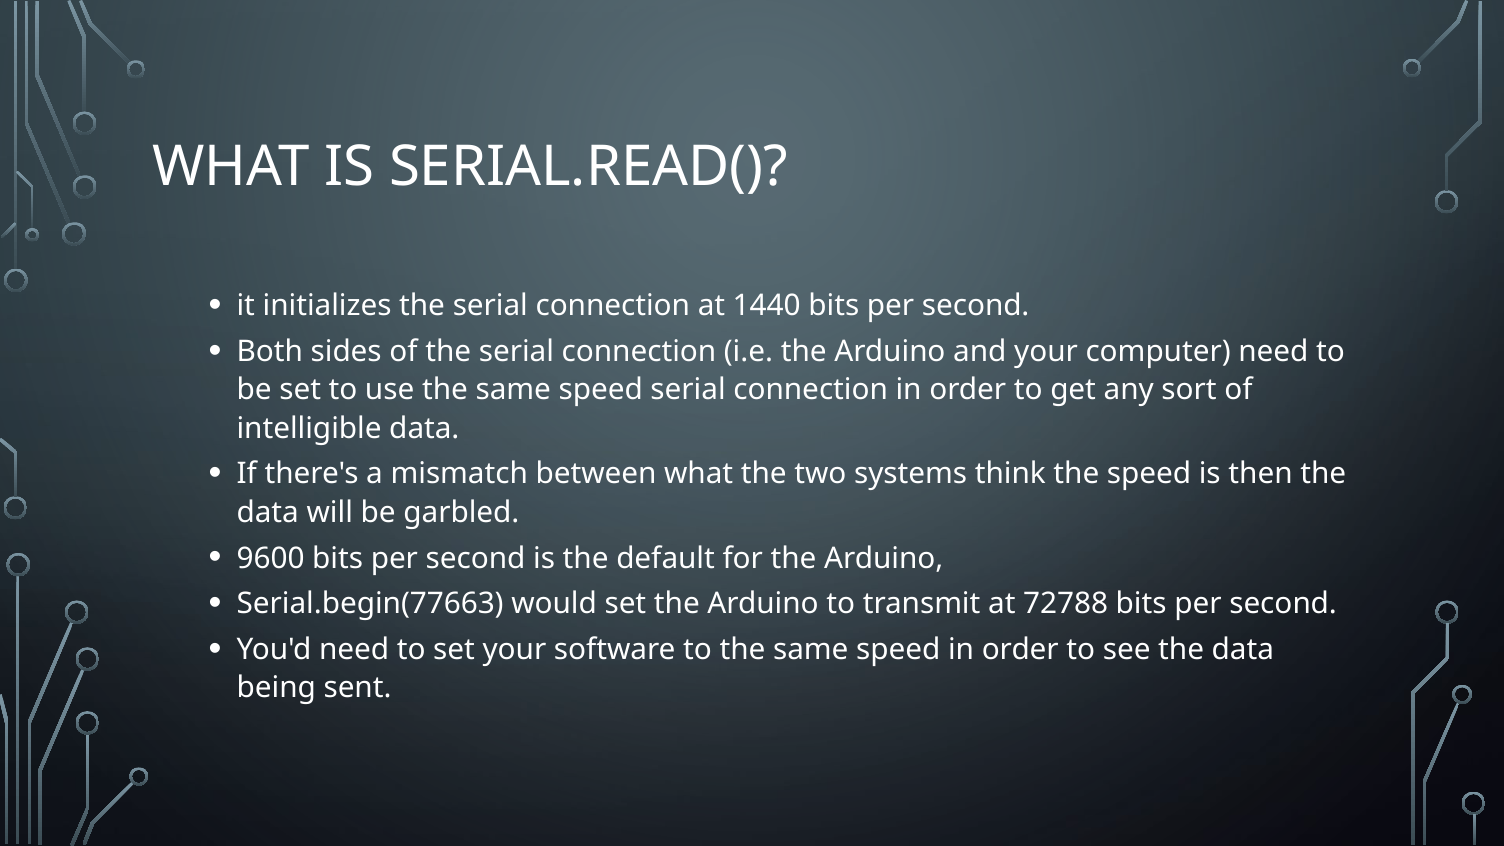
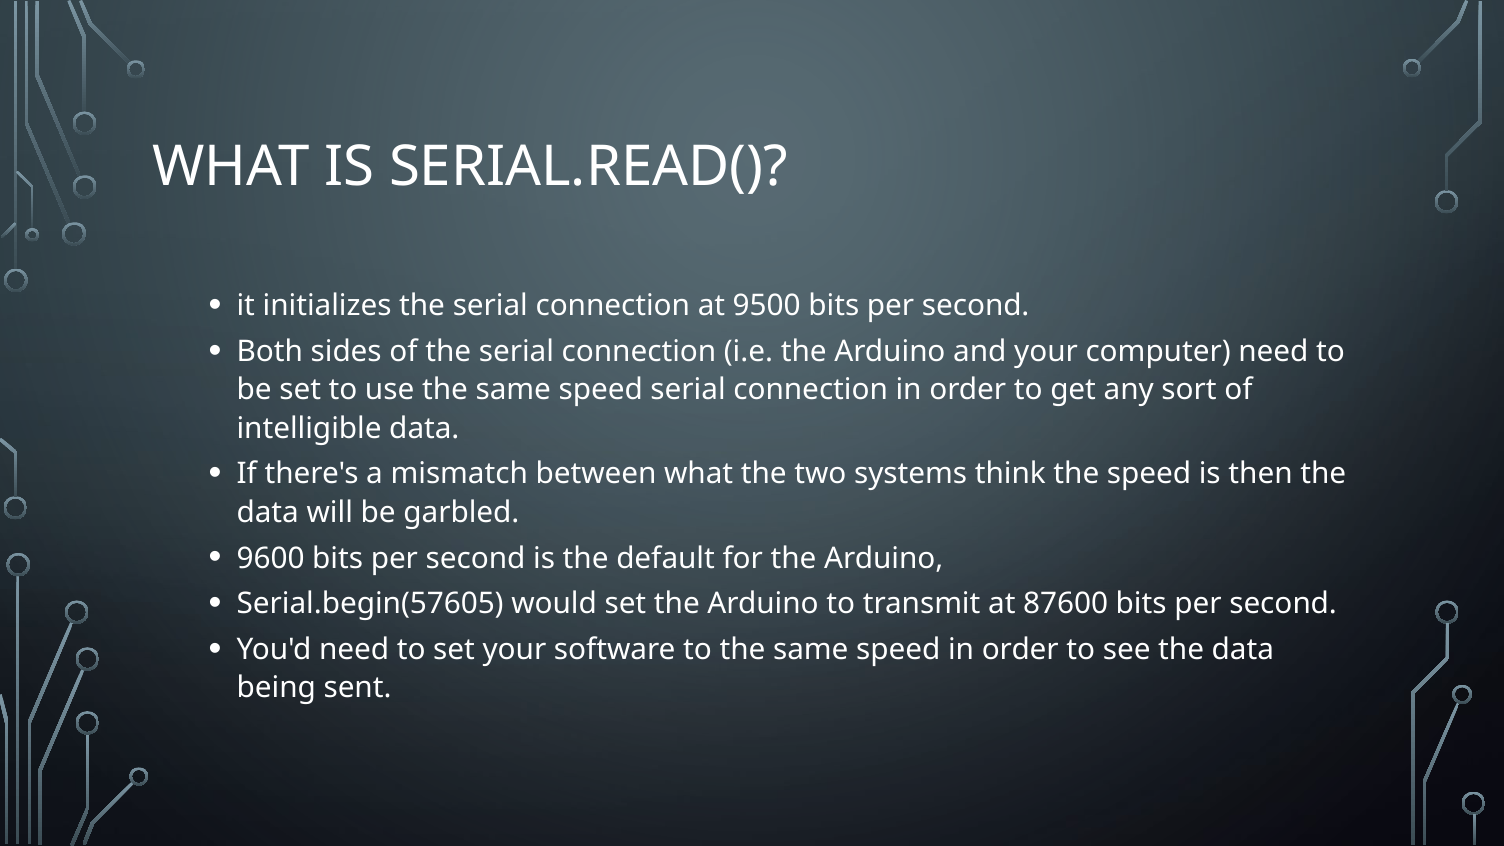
1440: 1440 -> 9500 (767, 306)
Serial.begin(77663: Serial.begin(77663 -> Serial.begin(57605 (370, 604)
72788: 72788 -> 87600 (1066, 604)
